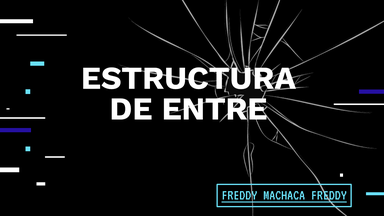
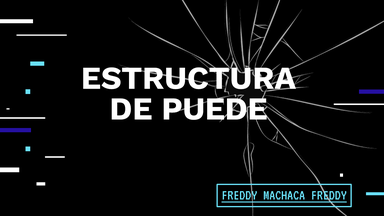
ENTRE: ENTRE -> PUEDE (214, 109)
